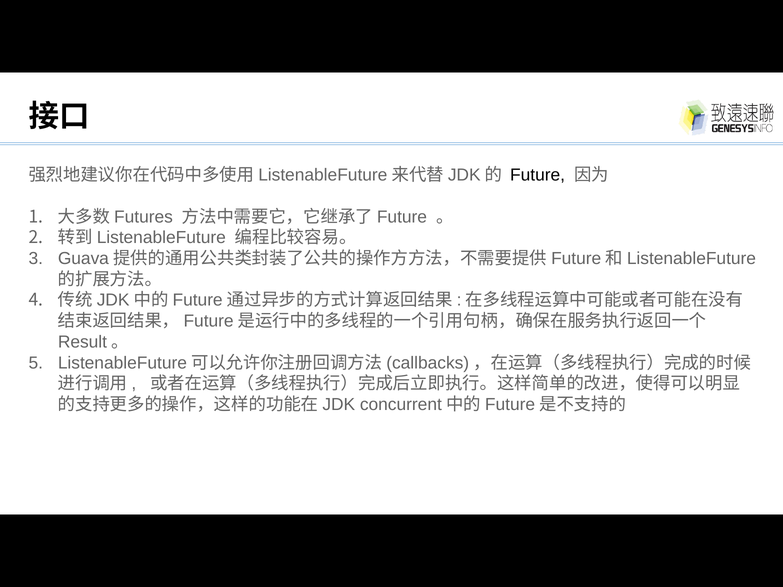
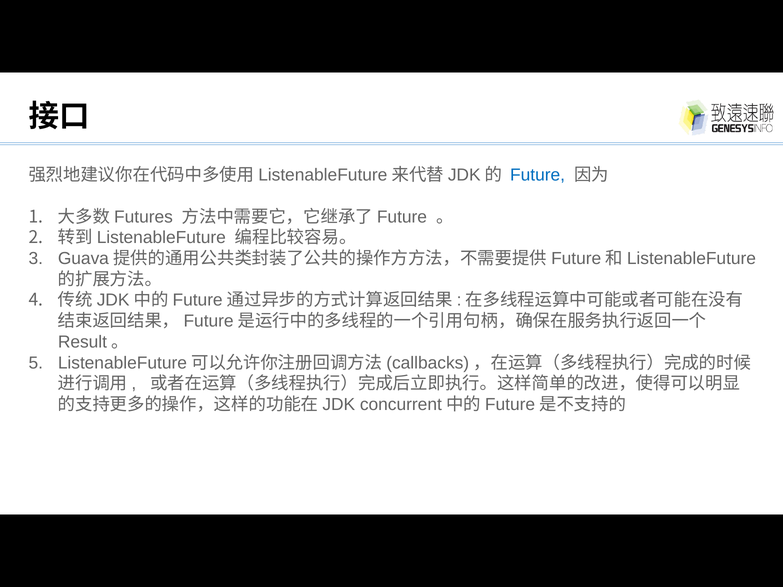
Future colour: black -> blue (538, 175)
